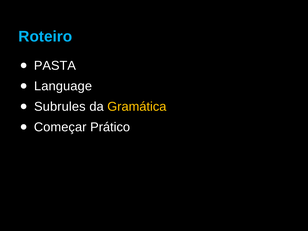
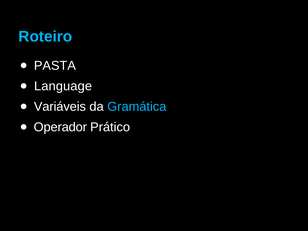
Subrules: Subrules -> Variáveis (60, 107)
Gramática colour: yellow -> light blue (137, 107)
Começar: Começar -> Operador (60, 127)
